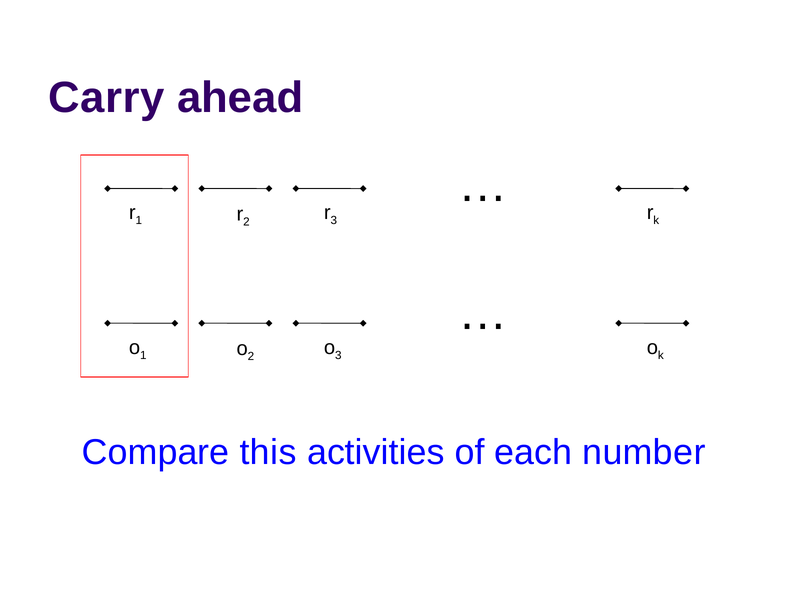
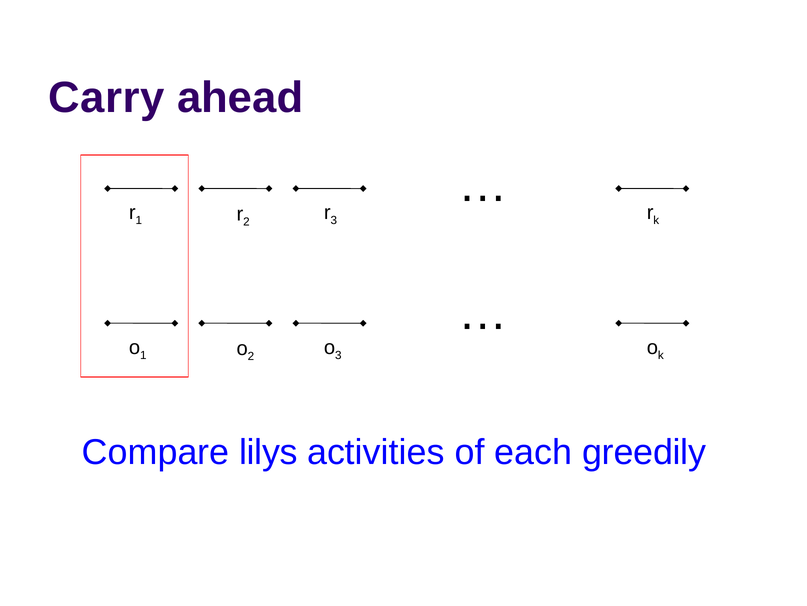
this: this -> lilys (268, 452)
number: number -> greedily (644, 452)
